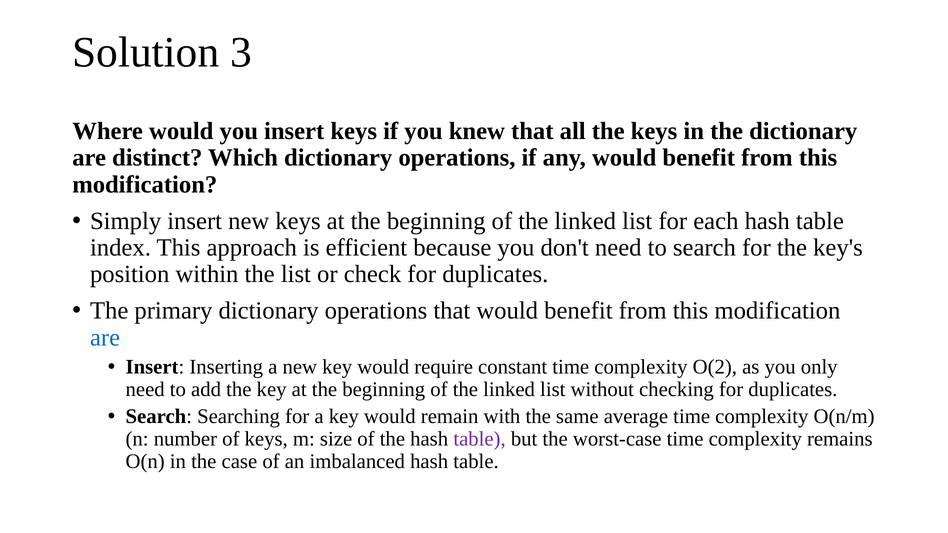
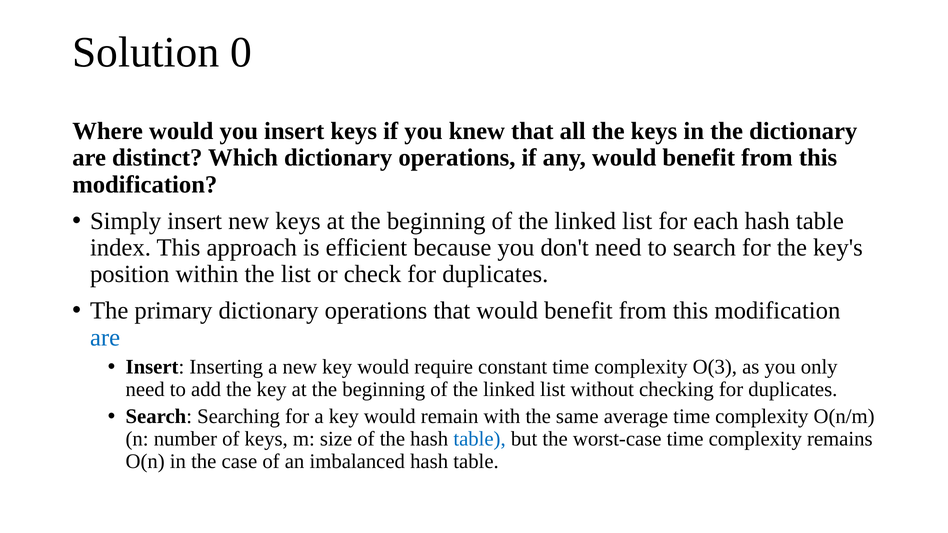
3: 3 -> 0 (241, 53)
O(2: O(2 -> O(3 (715, 367)
table colour: purple -> blue (480, 439)
